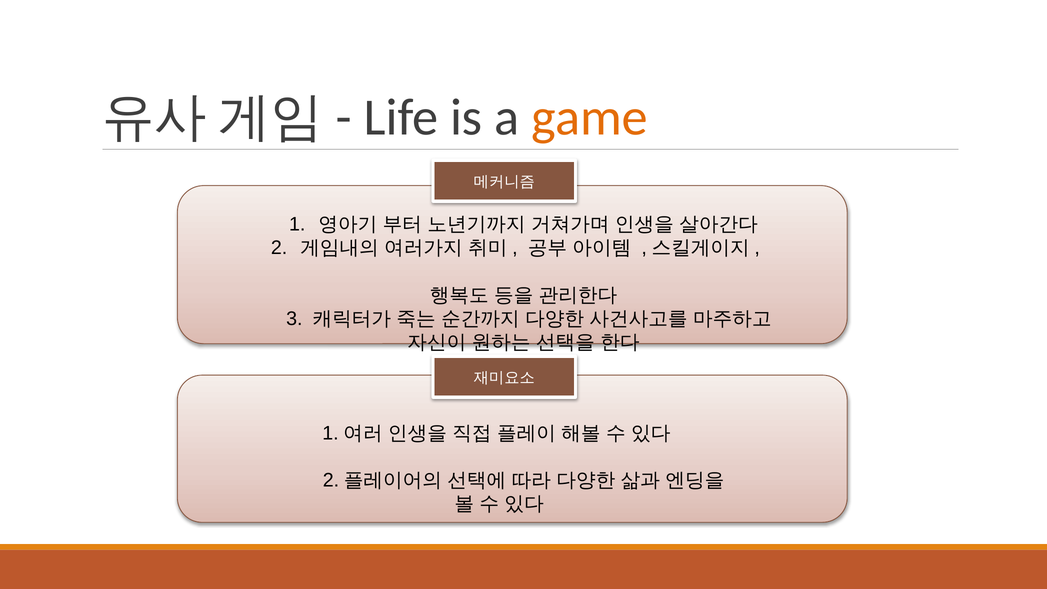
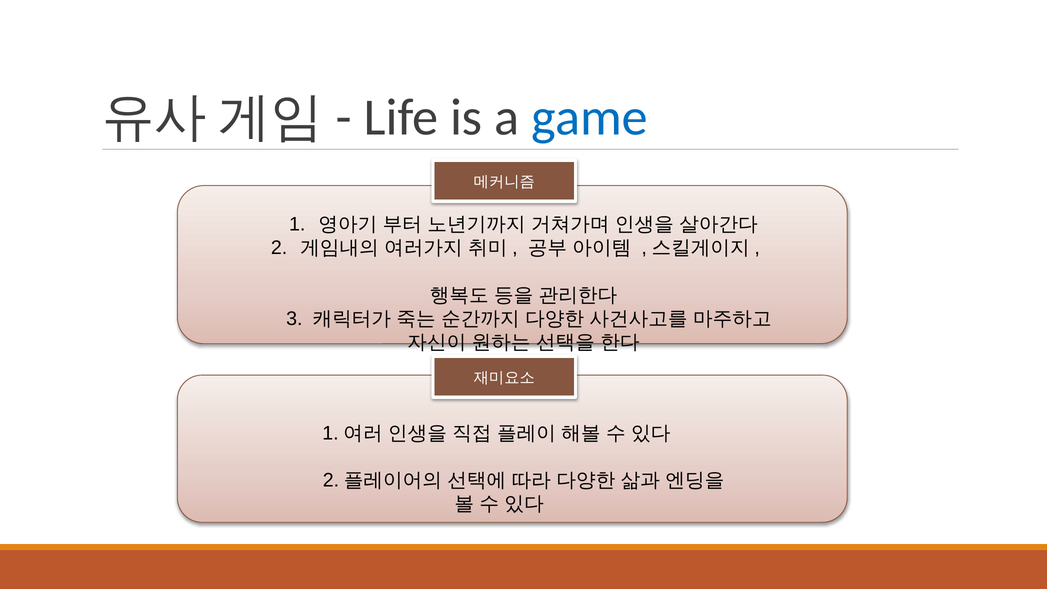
game colour: orange -> blue (589, 117)
